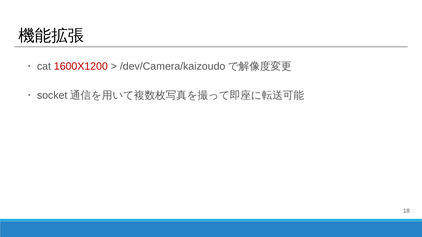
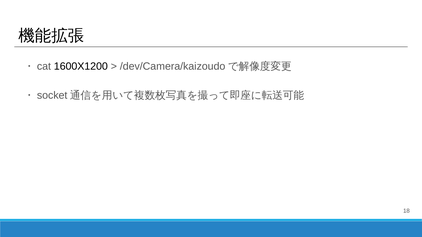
1600X1200 colour: red -> black (81, 66)
